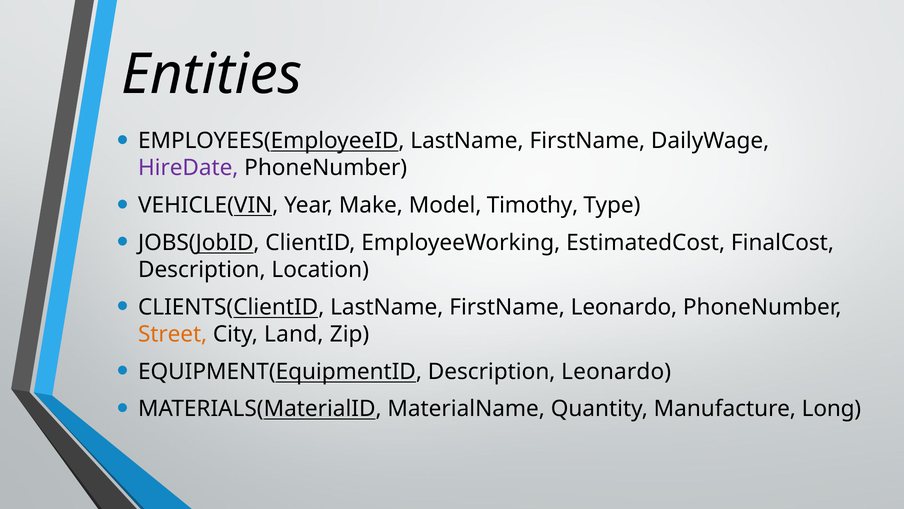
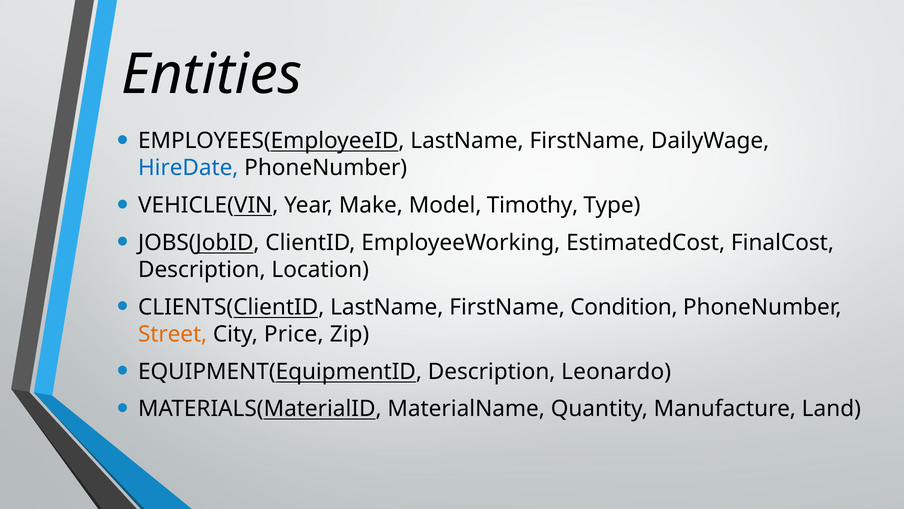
HireDate colour: purple -> blue (188, 168)
FirstName Leonardo: Leonardo -> Condition (624, 307)
Land: Land -> Price (294, 334)
Long: Long -> Land (831, 408)
